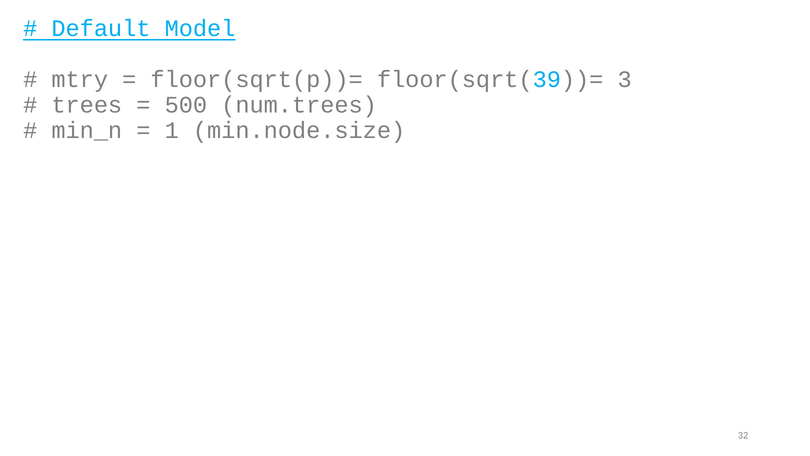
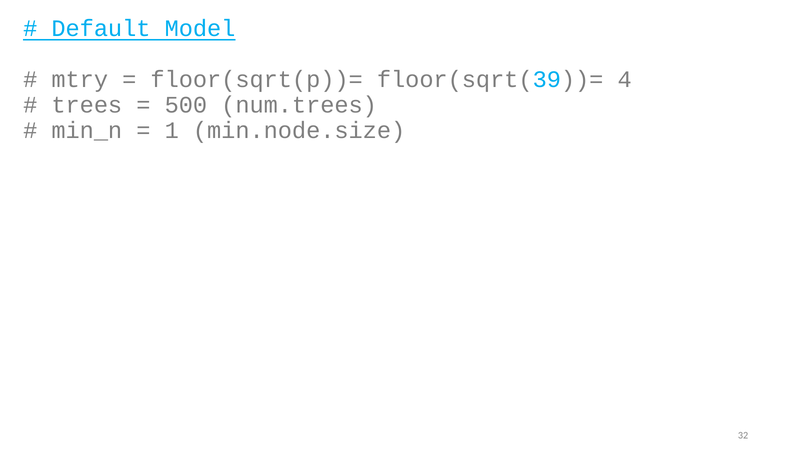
3: 3 -> 4 (625, 79)
